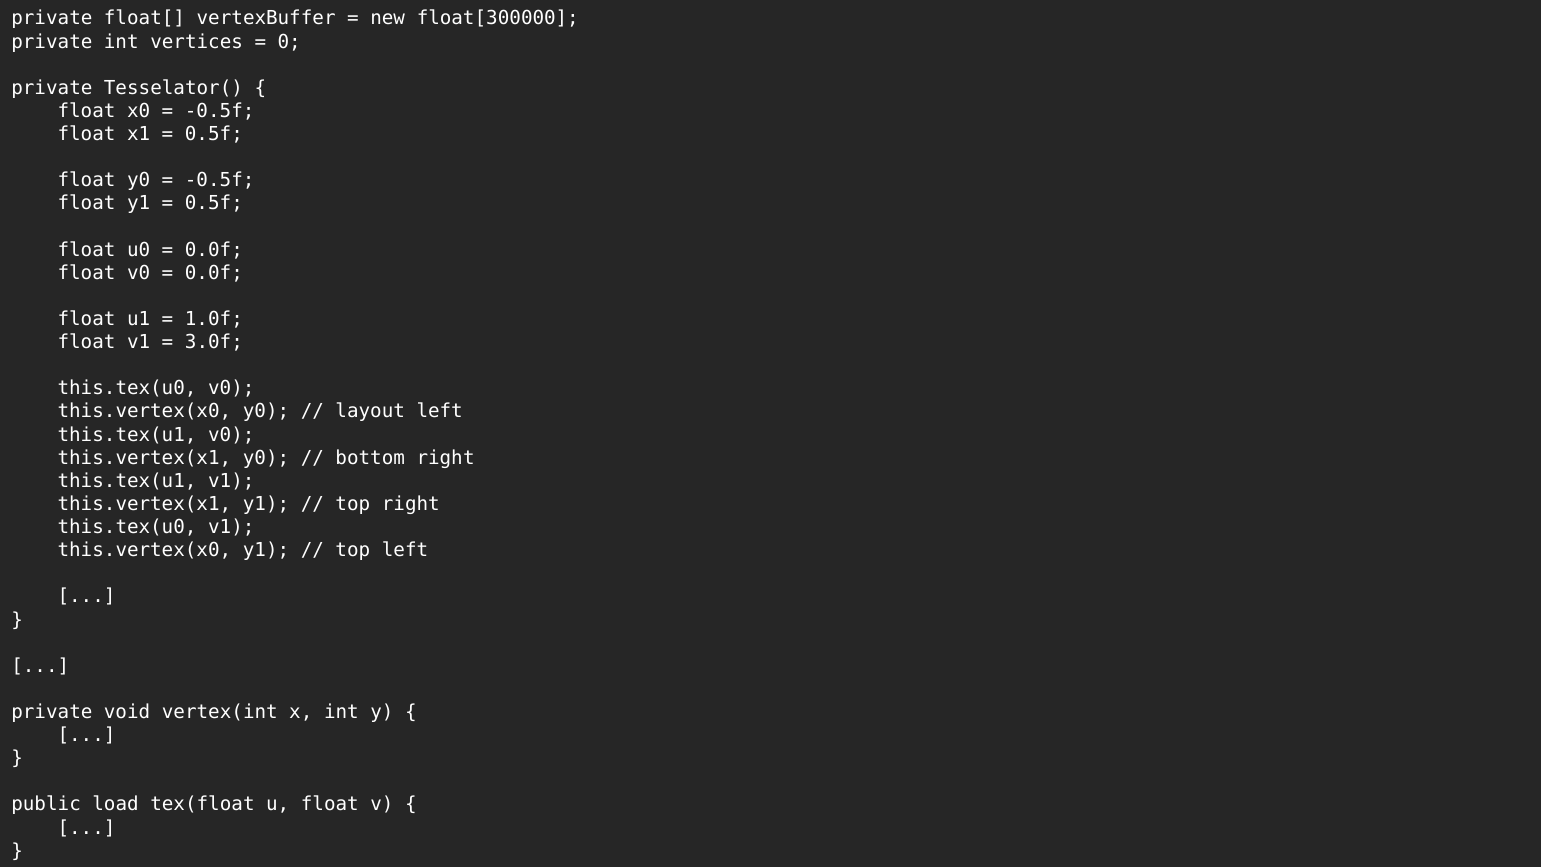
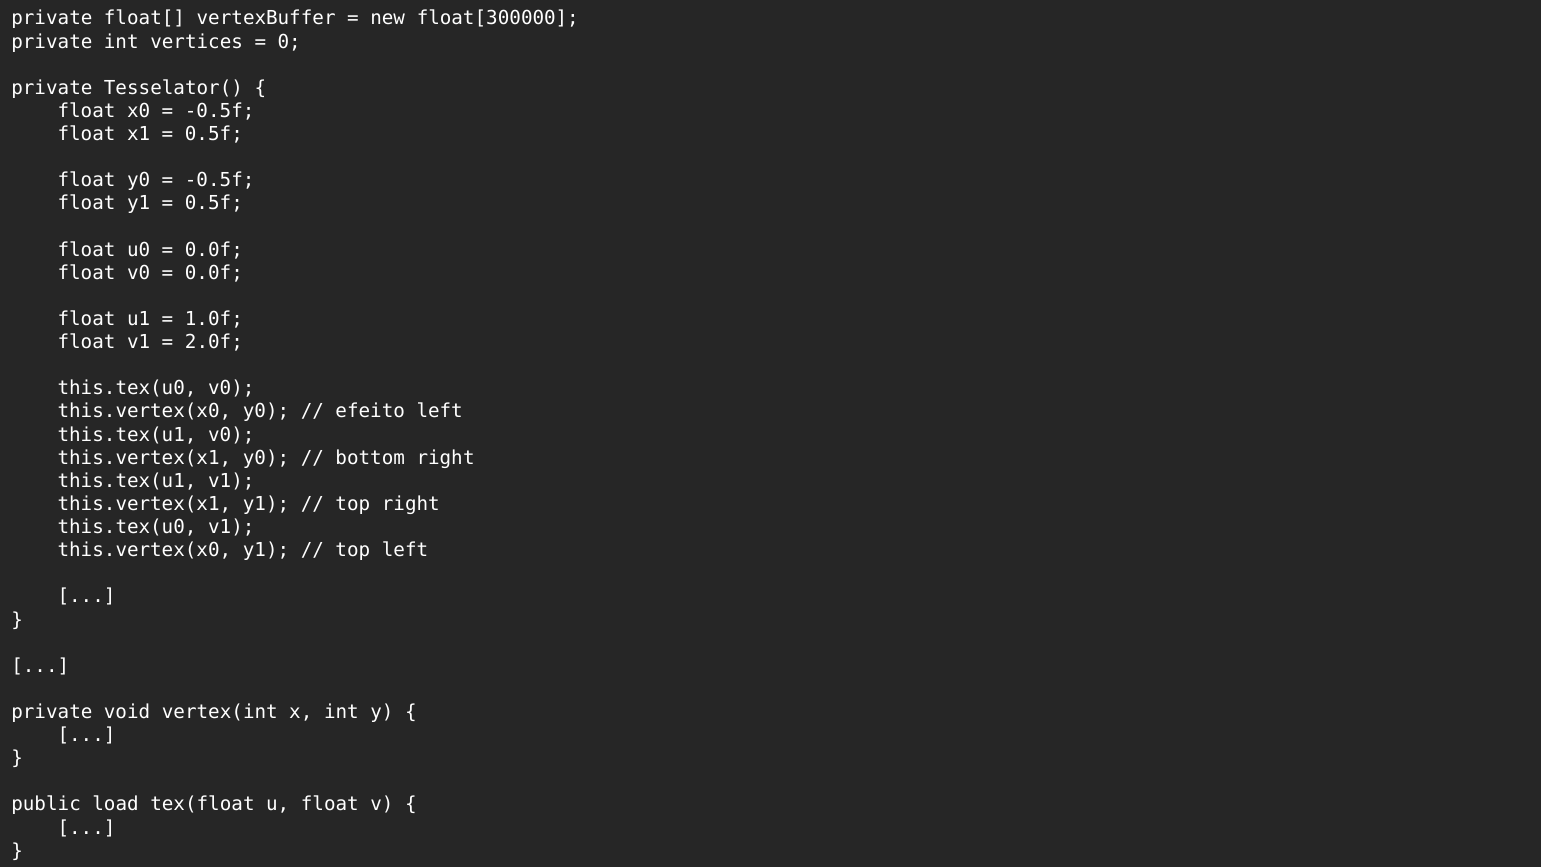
3.0f: 3.0f -> 2.0f (214, 342)
layout: layout -> efeito (370, 411)
